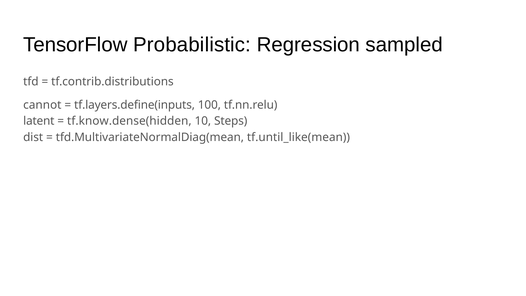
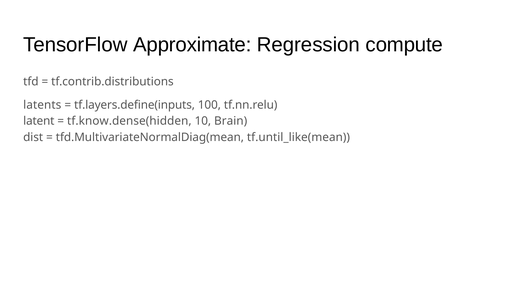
Probabilistic: Probabilistic -> Approximate (192, 45)
sampled: sampled -> compute (404, 45)
cannot: cannot -> latents (42, 105)
Steps: Steps -> Brain (231, 121)
